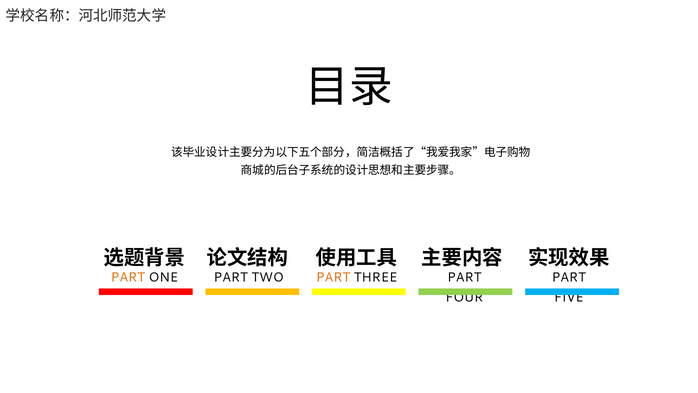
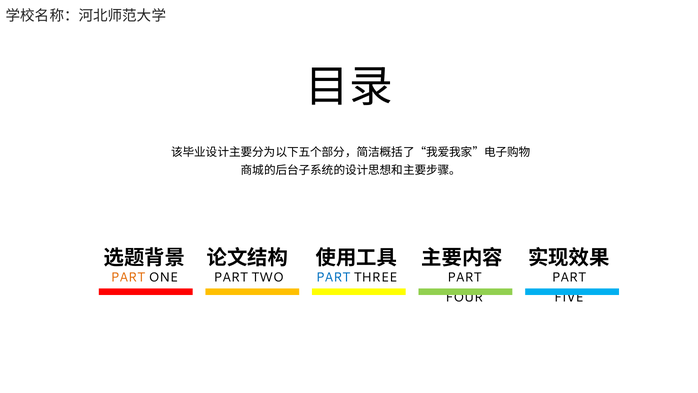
PART colour: orange -> blue (333, 277)
